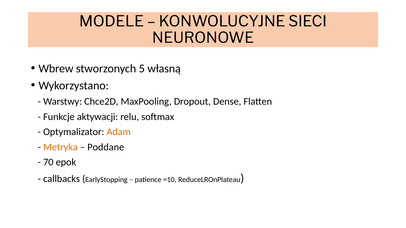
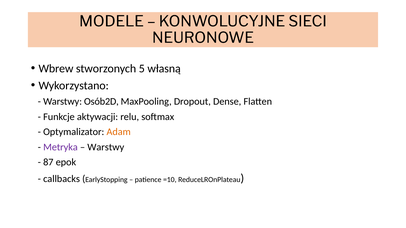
Chce2D: Chce2D -> Osób2D (101, 102)
Metryka colour: orange -> purple (60, 147)
Poddane: Poddane -> Warstwy (106, 147)
70: 70 -> 87 (48, 162)
